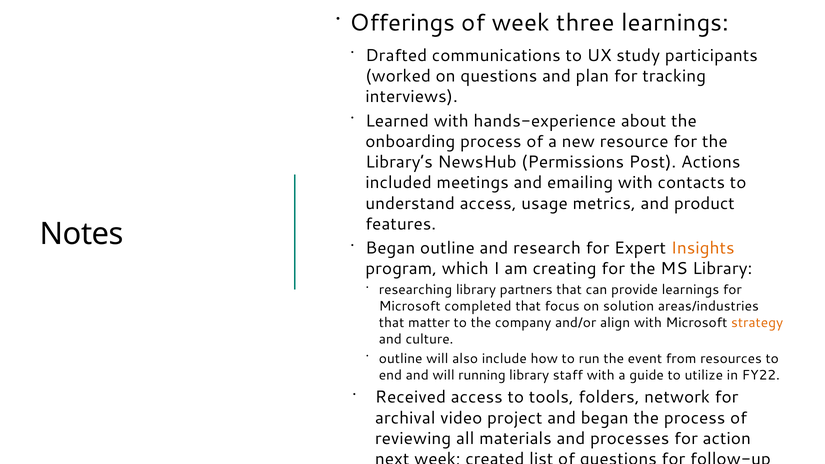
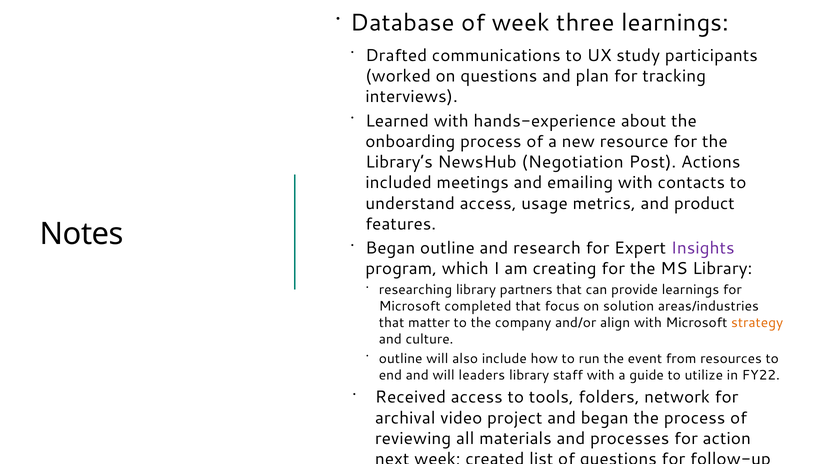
Offerings: Offerings -> Database (402, 23)
Permissions: Permissions -> Negotiation (573, 162)
Insights colour: orange -> purple (703, 248)
running: running -> leaders (482, 375)
